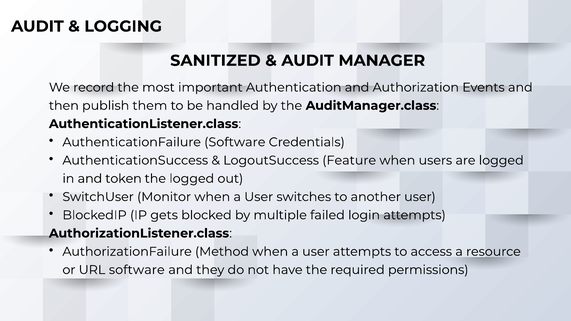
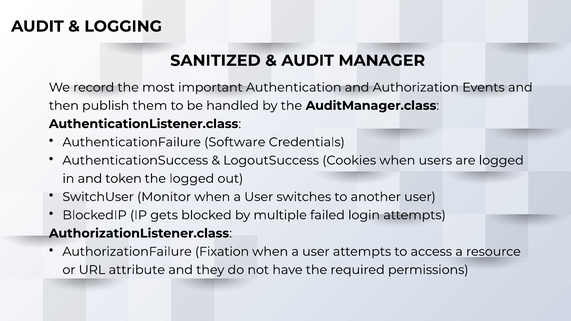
Feature: Feature -> Cookies (349, 160)
Method: Method -> Fixation (222, 252)
URL software: software -> attribute (137, 270)
